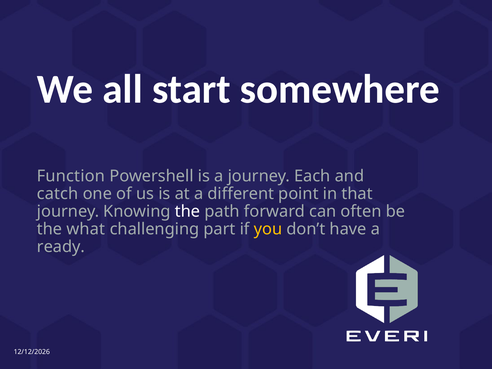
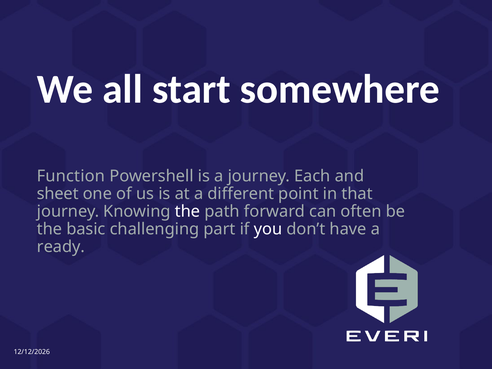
catch: catch -> sheet (58, 194)
what: what -> basic (86, 229)
you colour: yellow -> white (268, 229)
